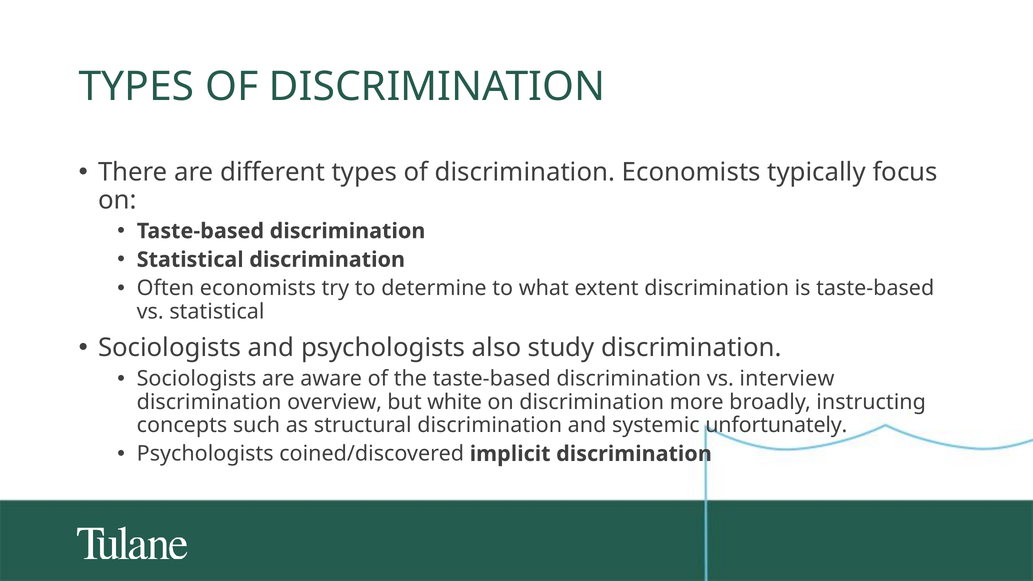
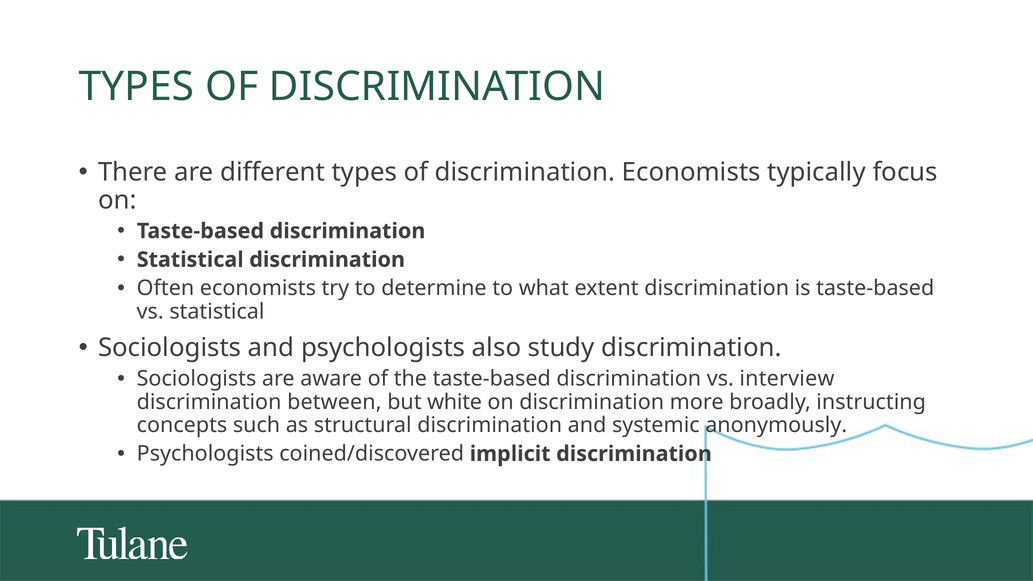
overview: overview -> between (334, 402)
unfortunately: unfortunately -> anonymously (776, 425)
